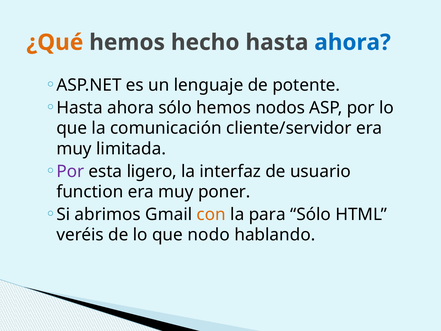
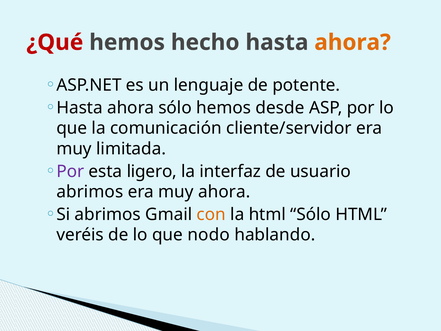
¿Qué colour: orange -> red (55, 42)
ahora colour: blue -> orange (353, 42)
nodos: nodos -> desde (280, 108)
function: function -> abrimos (90, 192)
muy poner: poner -> ahora (224, 192)
la para: para -> html (267, 214)
